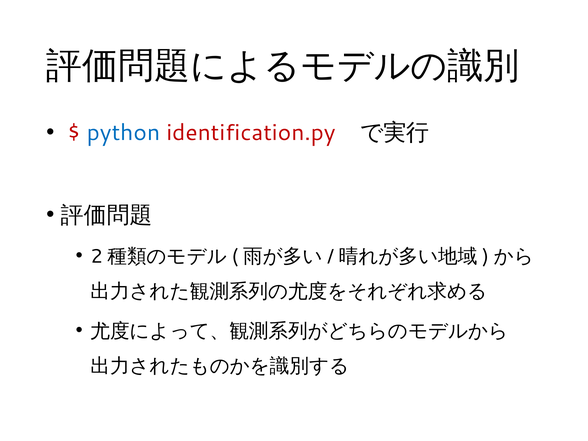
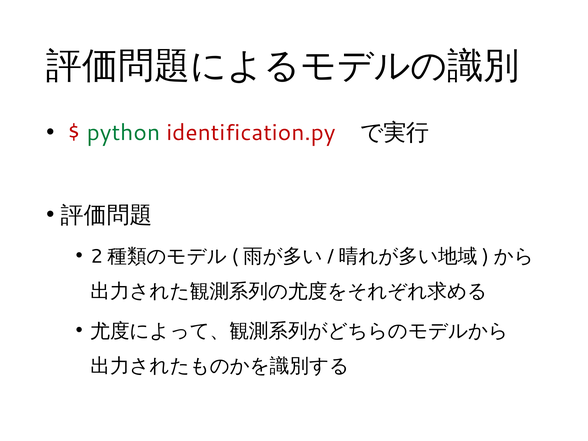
python colour: blue -> green (123, 133)
